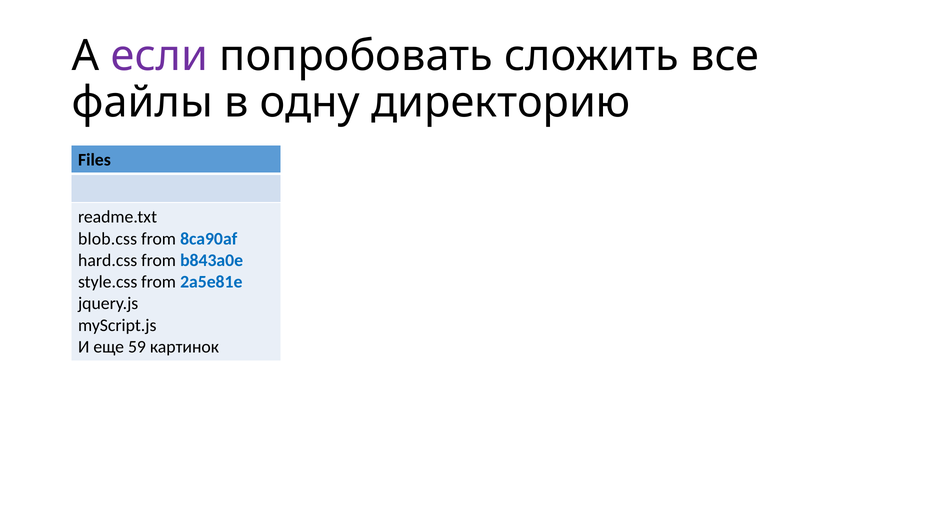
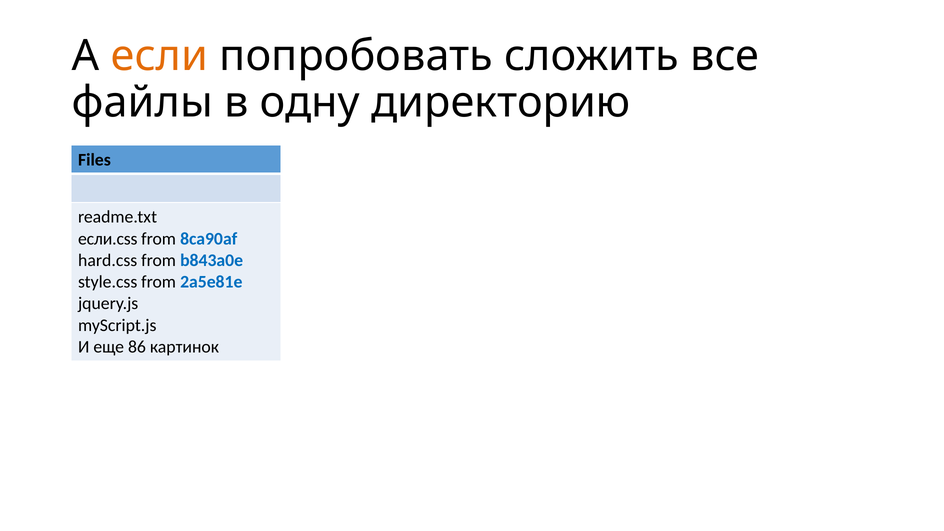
если colour: purple -> orange (160, 56)
blob.css: blob.css -> если.css (108, 239)
59: 59 -> 86 (137, 347)
